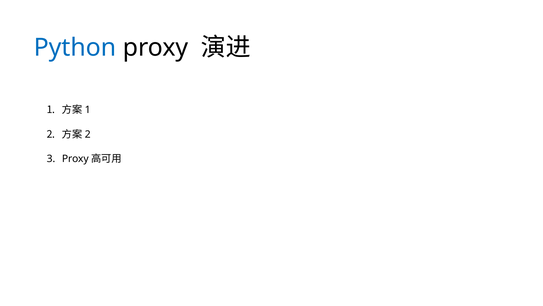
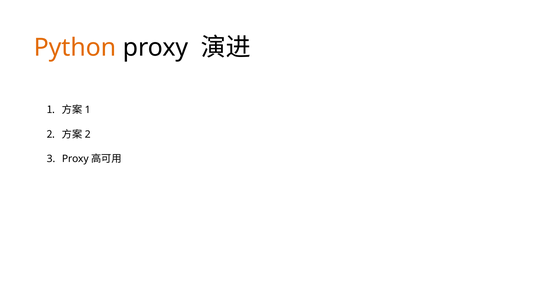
Python colour: blue -> orange (75, 47)
